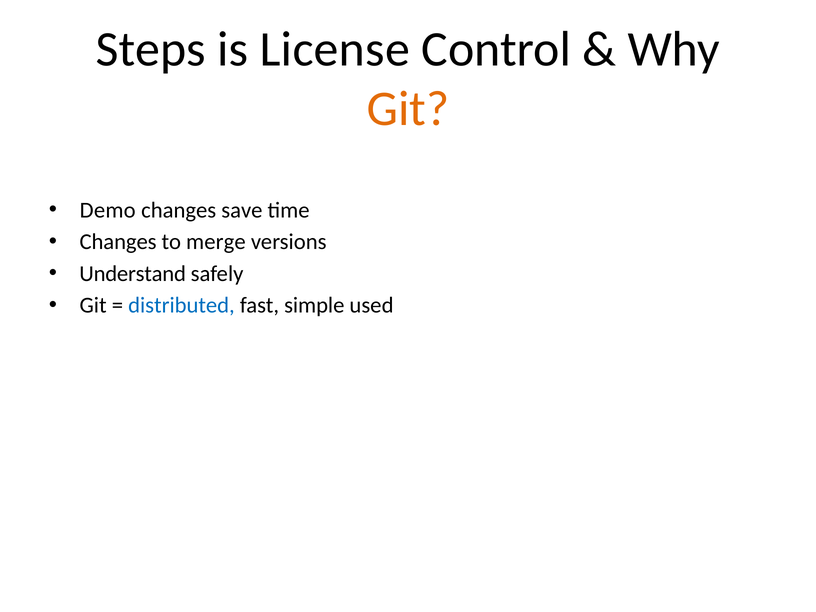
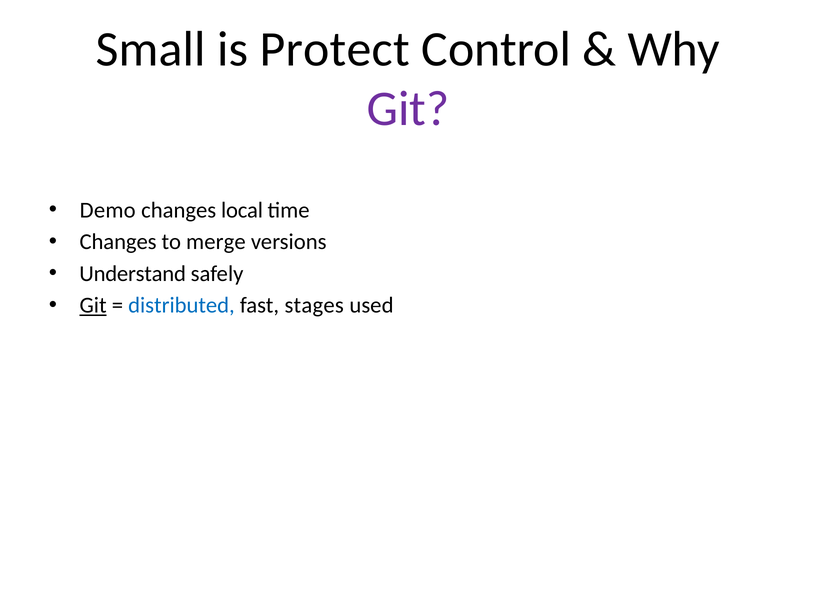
Steps: Steps -> Small (151, 49)
License: License -> Protect (335, 49)
Git colour: orange -> purple (408, 109)
save: save -> local (242, 210)
Git underline: none -> present (93, 305)
simple: simple -> stages (314, 305)
